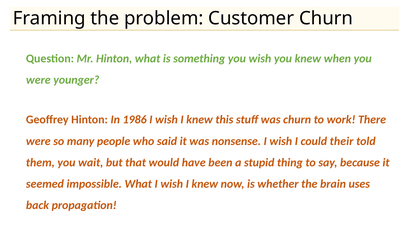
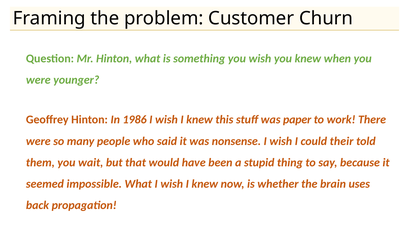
was churn: churn -> paper (297, 120)
